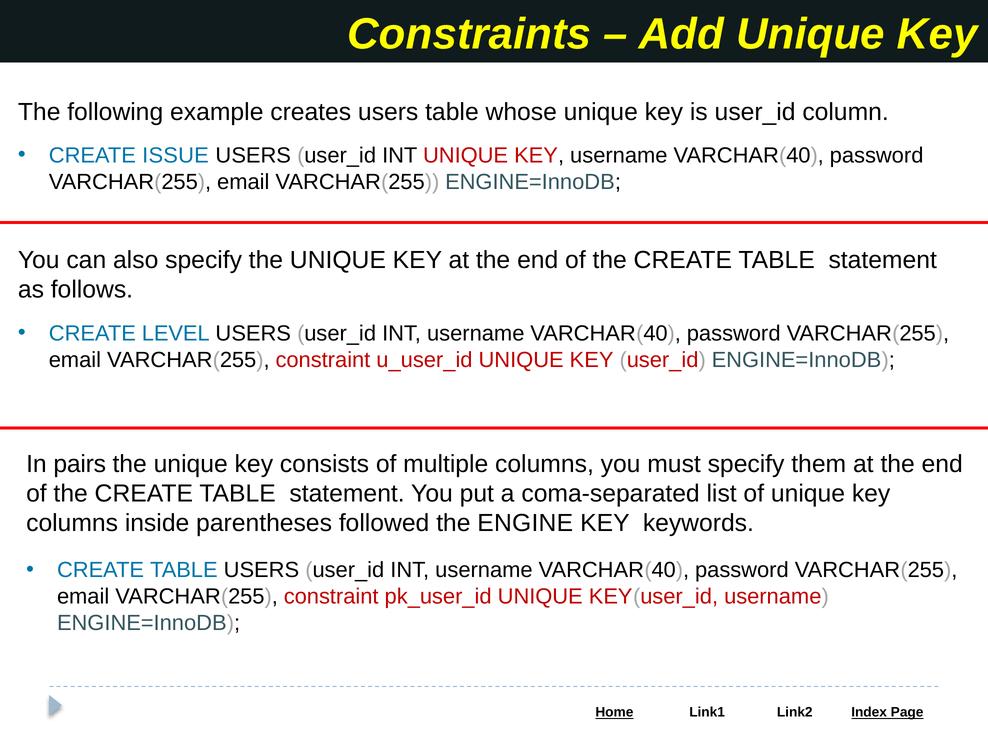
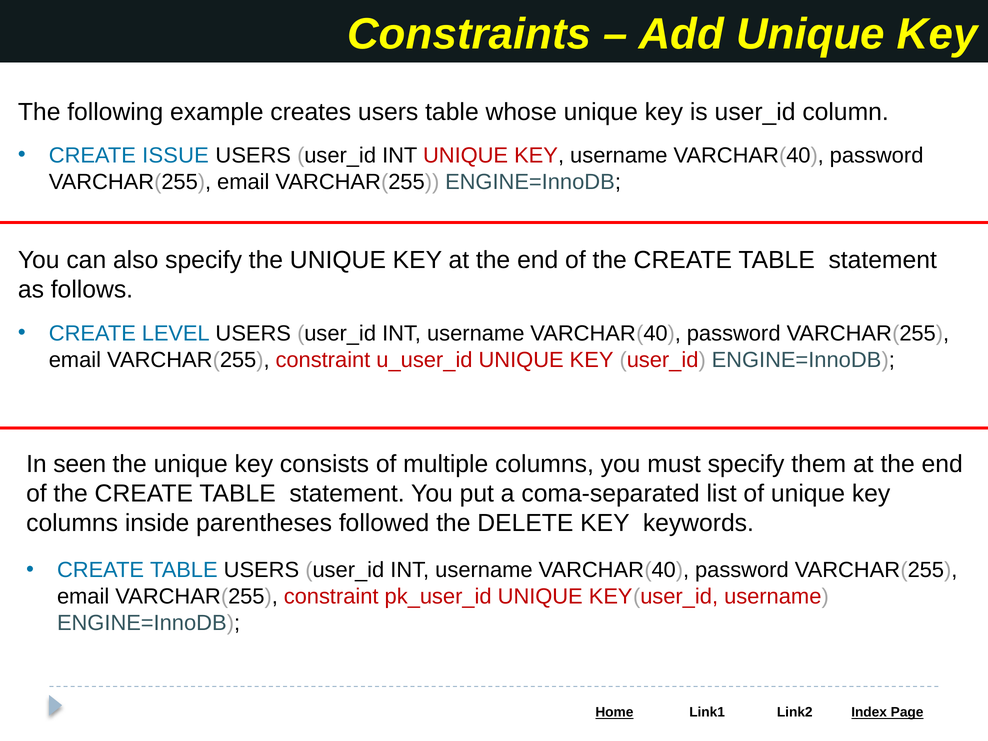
pairs: pairs -> seen (80, 464)
ENGINE: ENGINE -> DELETE (525, 523)
